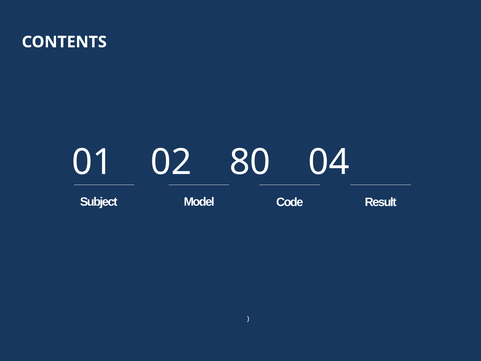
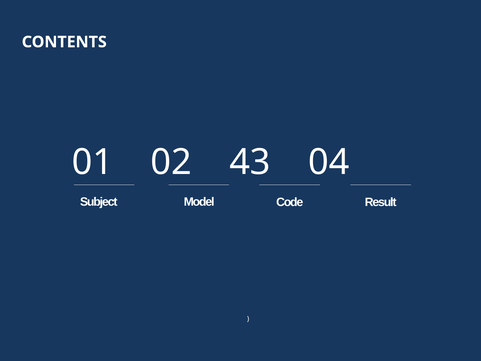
80: 80 -> 43 (250, 162)
